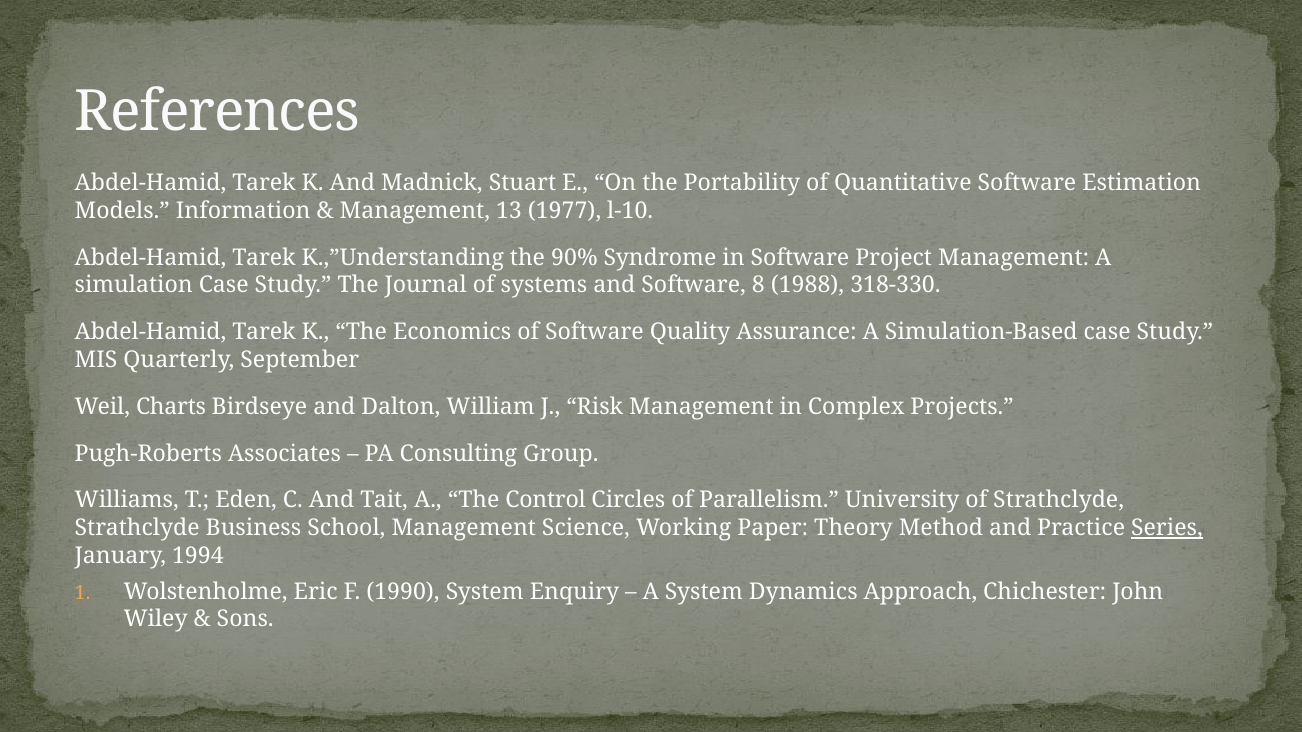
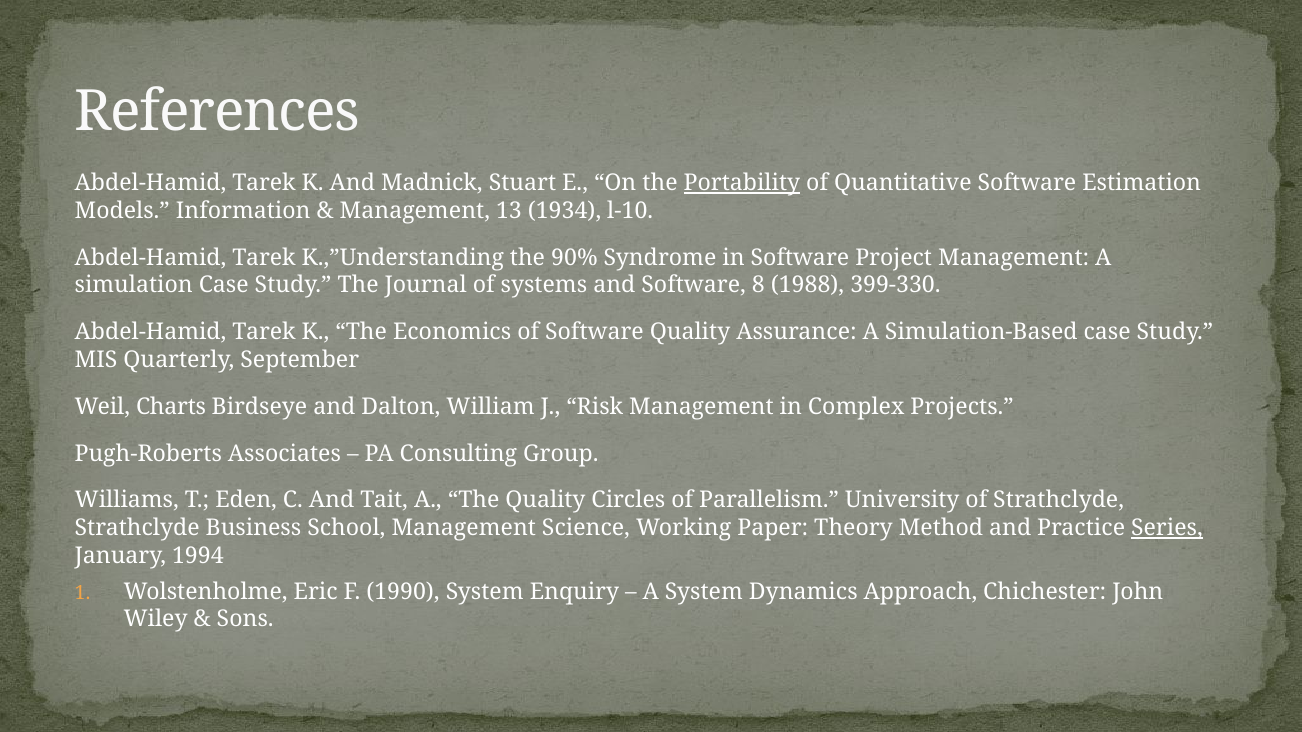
Portability underline: none -> present (742, 183)
1977: 1977 -> 1934 (565, 211)
318-330: 318-330 -> 399-330 (895, 285)
The Control: Control -> Quality (545, 501)
